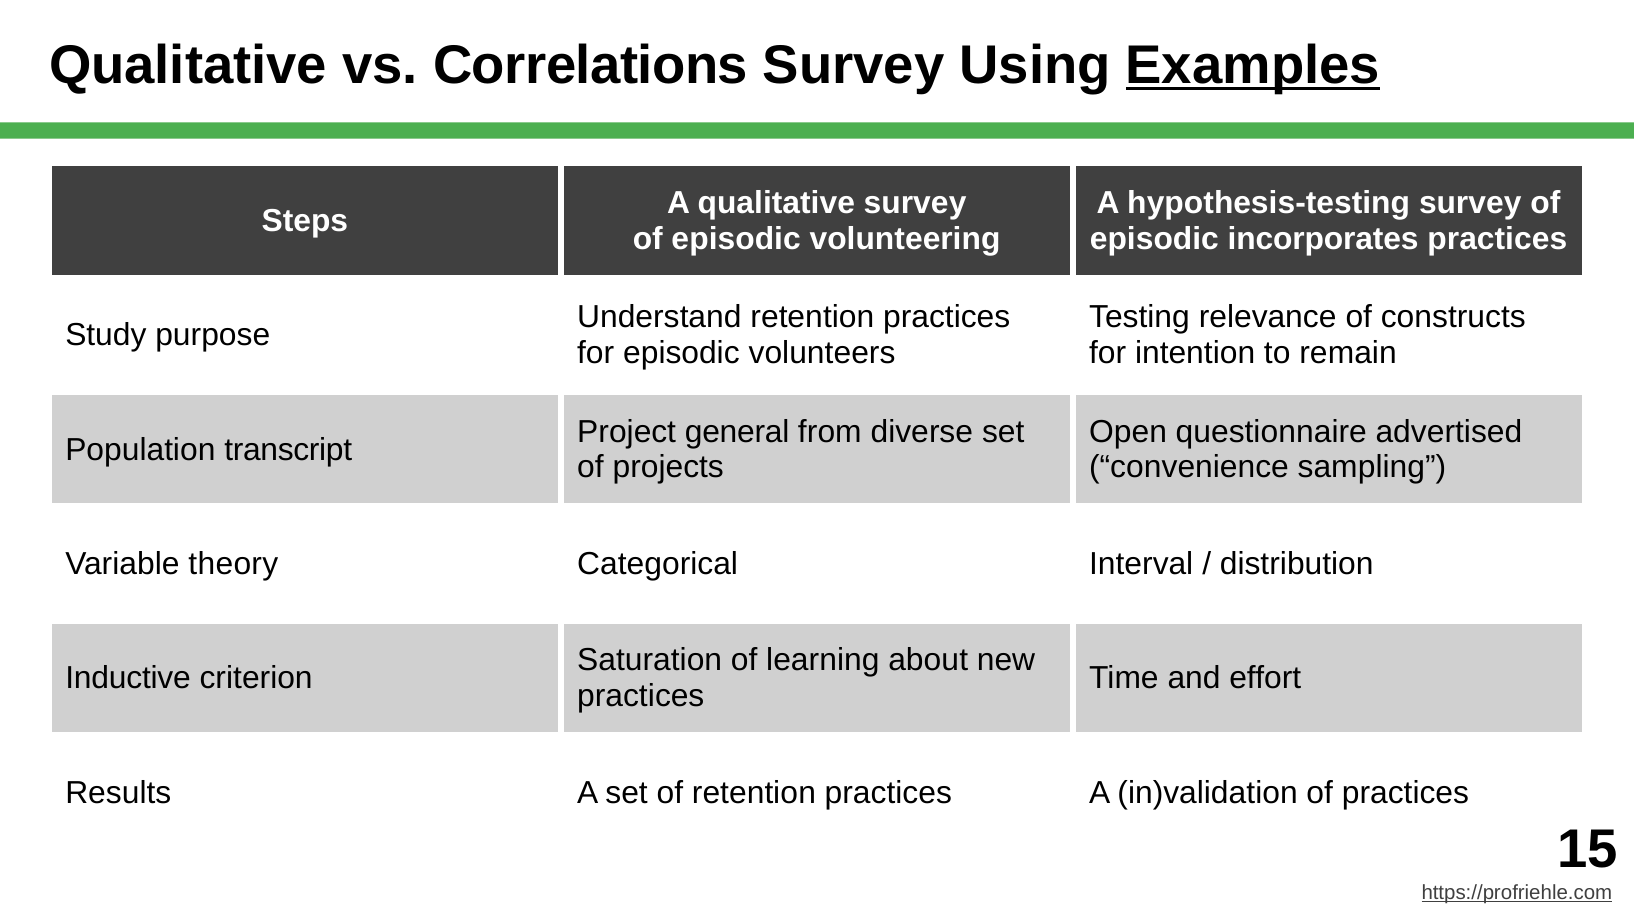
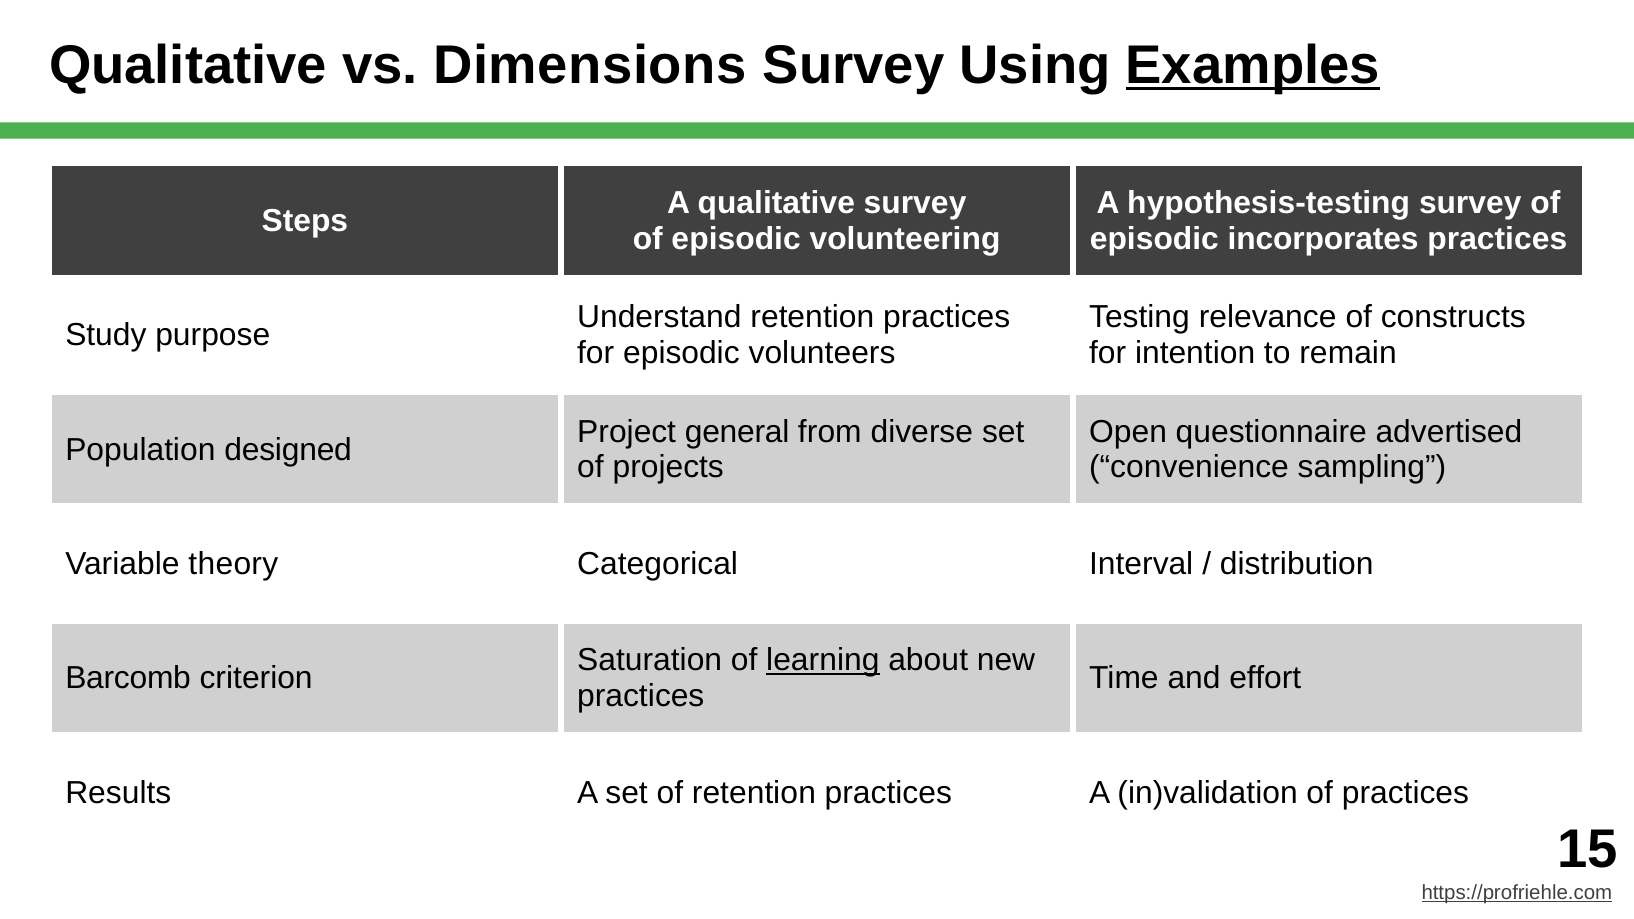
Correlations: Correlations -> Dimensions (590, 65)
transcript: transcript -> designed (288, 450)
learning underline: none -> present (823, 660)
Inductive: Inductive -> Barcomb (128, 678)
